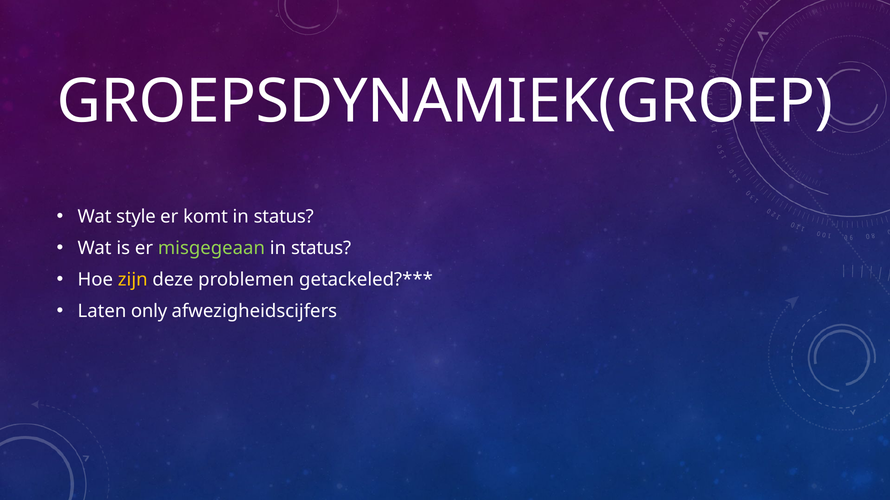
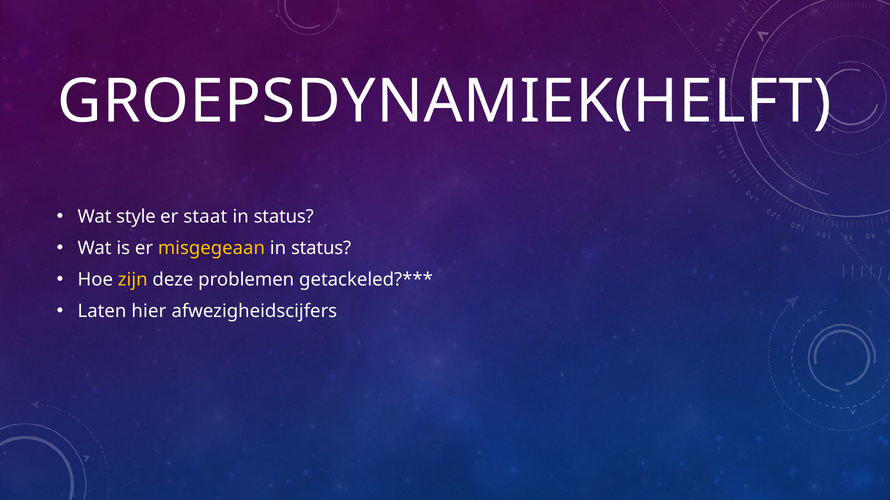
GROEPSDYNAMIEK(GROEP: GROEPSDYNAMIEK(GROEP -> GROEPSDYNAMIEK(HELFT (445, 102)
komt: komt -> staat (205, 217)
misgegeaan colour: light green -> yellow (211, 248)
only: only -> hier (149, 312)
